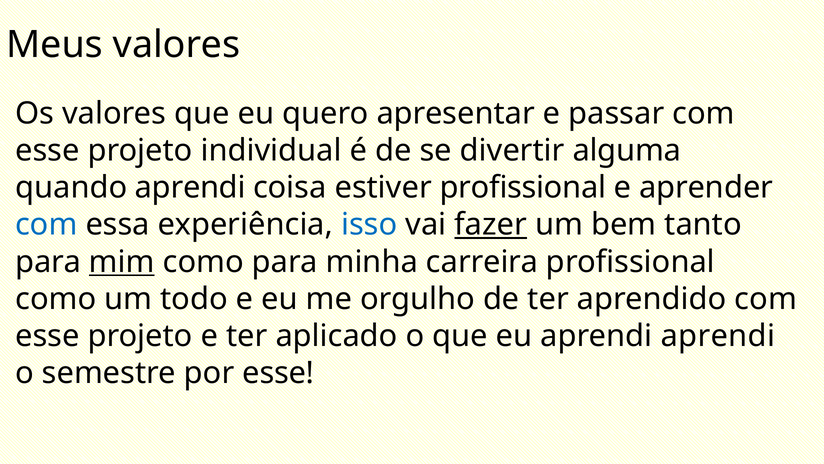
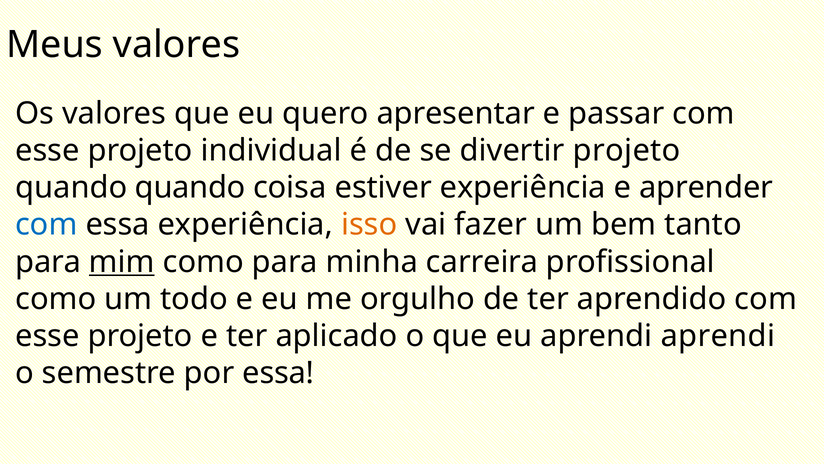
divertir alguma: alguma -> projeto (627, 150)
quando aprendi: aprendi -> quando (190, 187)
estiver profissional: profissional -> experiência (523, 187)
isso colour: blue -> orange (369, 225)
fazer underline: present -> none (491, 225)
por esse: esse -> essa (278, 373)
